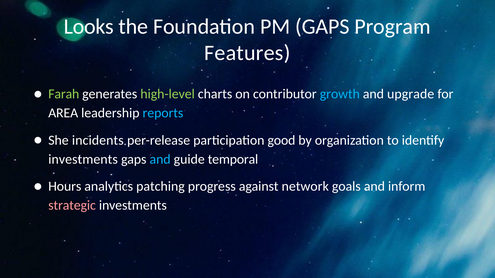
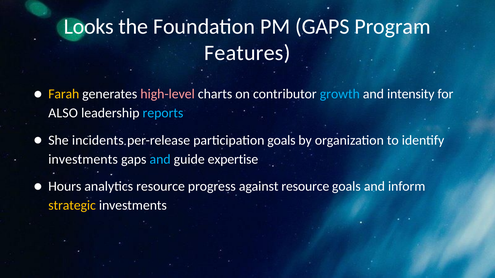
Farah colour: light green -> yellow (64, 94)
high-level colour: light green -> pink (168, 94)
upgrade: upgrade -> intensity (411, 94)
AREA: AREA -> ALSO (63, 113)
participation good: good -> goals (281, 140)
temporal: temporal -> expertise (233, 159)
analytics patching: patching -> resource (161, 187)
against network: network -> resource (305, 187)
strategic colour: pink -> yellow (72, 206)
